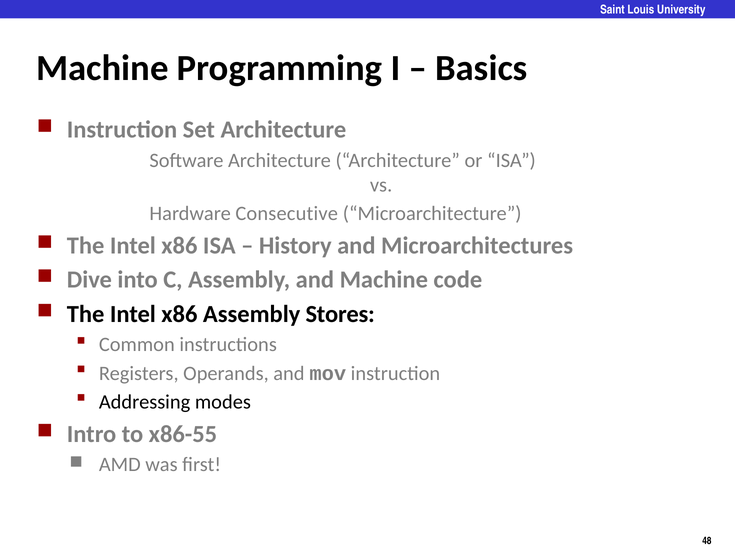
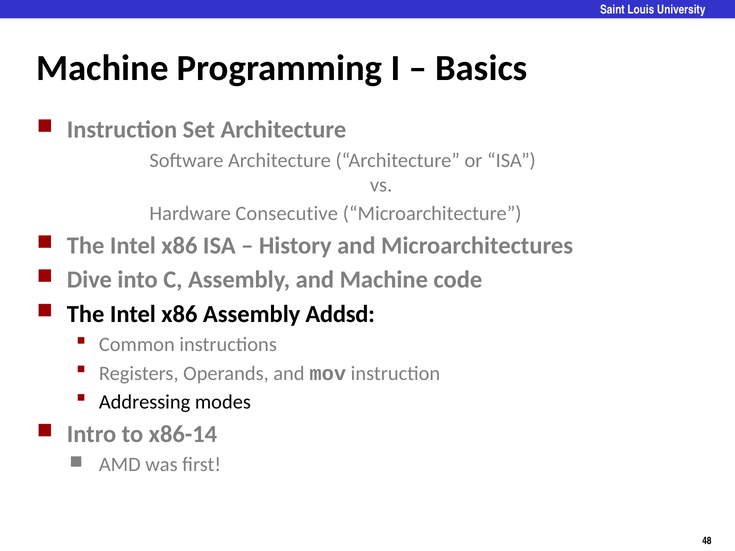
Stores: Stores -> Addsd (340, 314)
x86-55: x86-55 -> x86-14 (183, 434)
